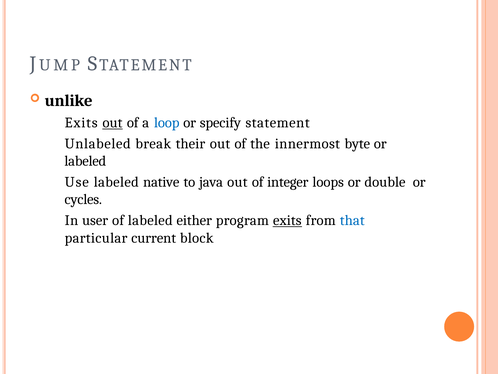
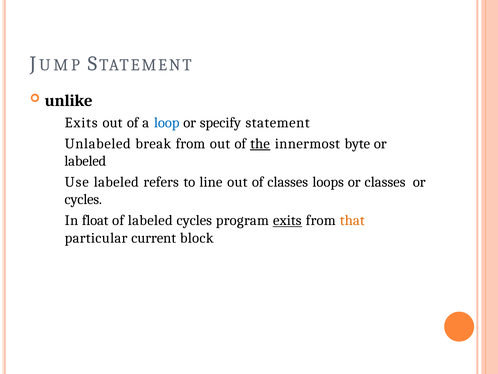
out underline: present -> none (112, 123)
break their: their -> from (190, 143)
the underline: none -> present (260, 143)
native: native -> refers (161, 182)
java: java -> line (211, 182)
of integer: integer -> classes (288, 182)
or double: double -> classes (385, 182)
user: user -> float (95, 220)
labeled either: either -> cycles (194, 220)
that colour: blue -> orange (352, 220)
